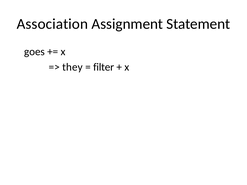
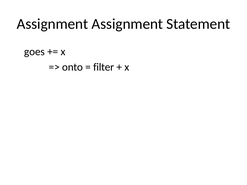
Association: Association -> Assignment (52, 24)
they: they -> onto (73, 67)
